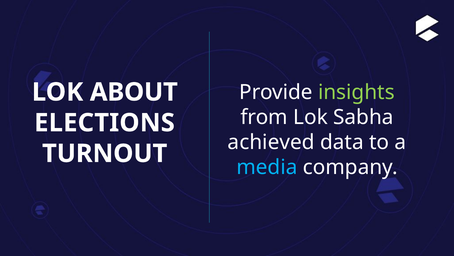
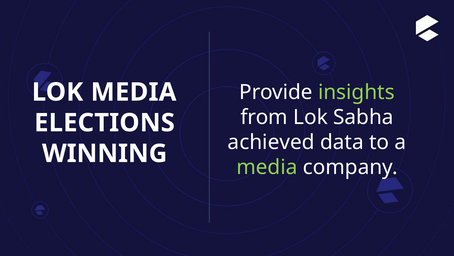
LOK ABOUT: ABOUT -> MEDIA (134, 92)
TURNOUT: TURNOUT -> WINNING (105, 153)
media colour: light blue -> light green (267, 167)
